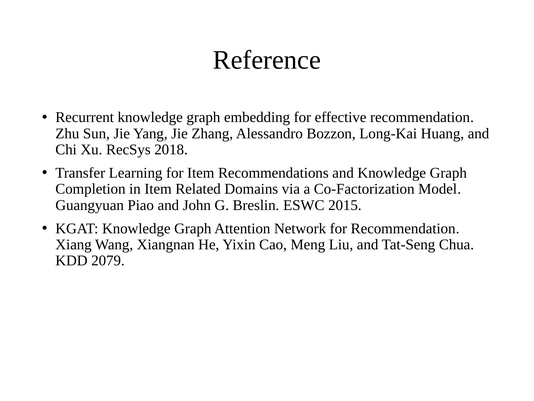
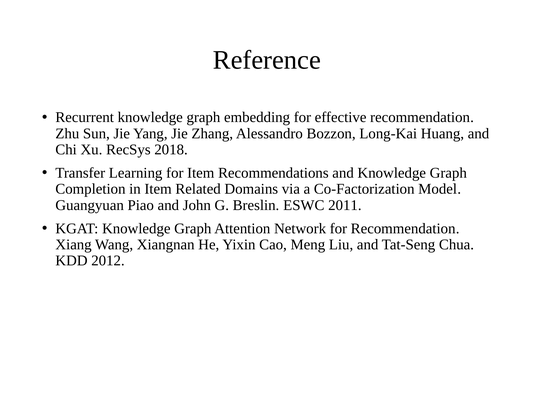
2015: 2015 -> 2011 (345, 205)
2079: 2079 -> 2012 (108, 260)
